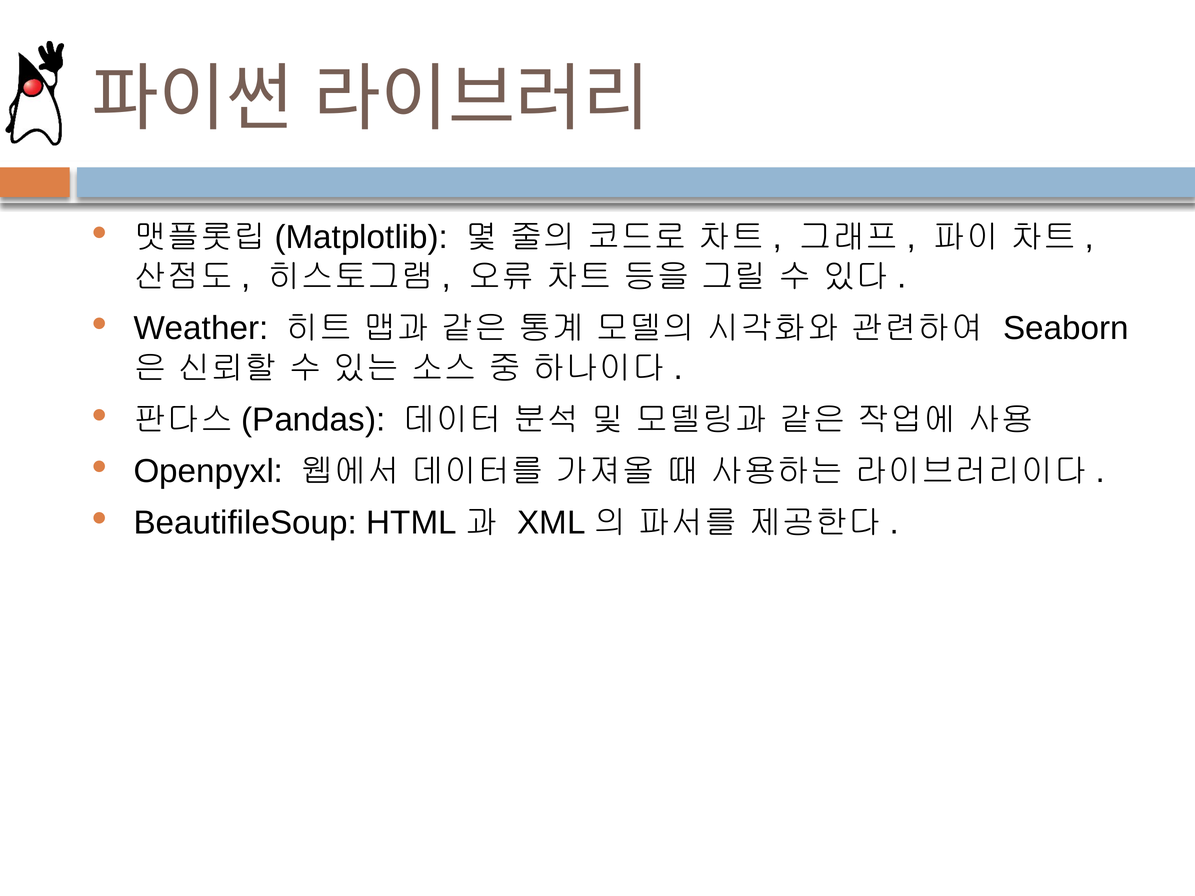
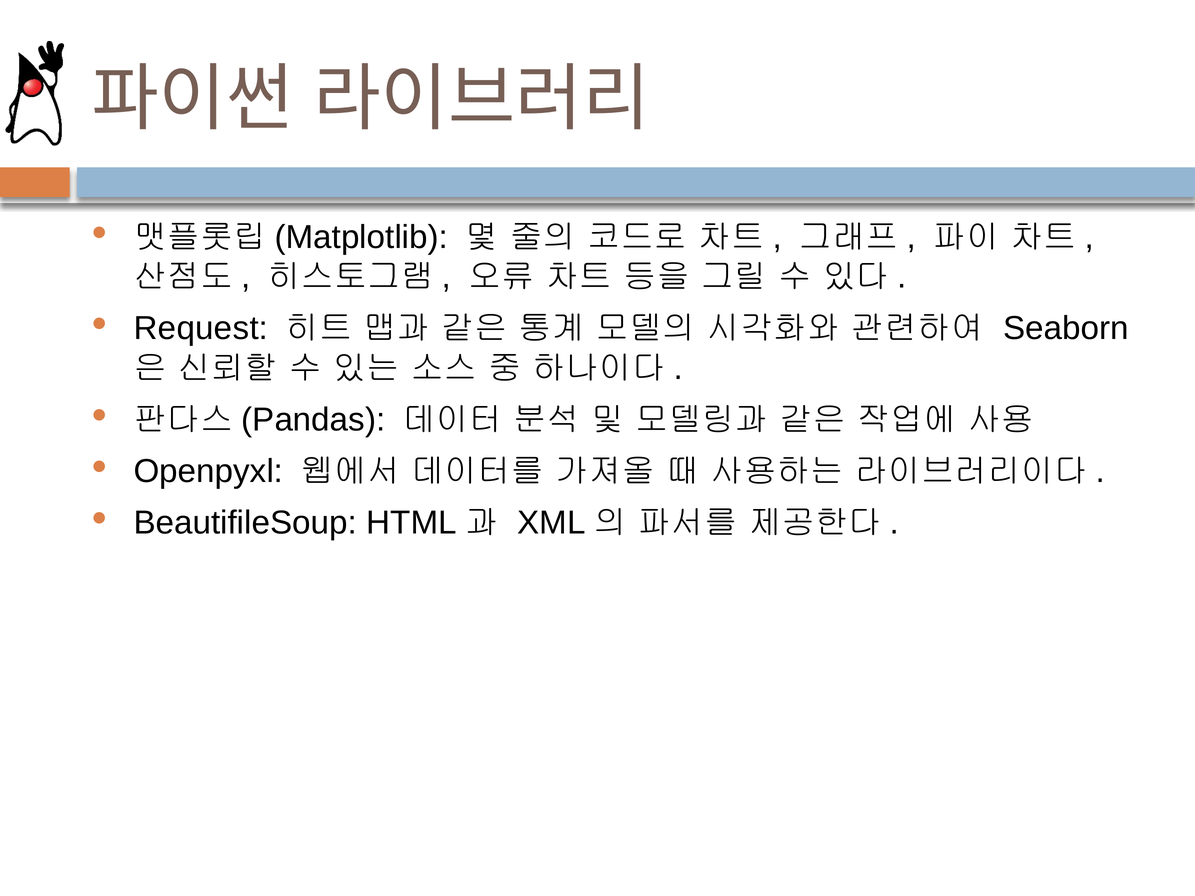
Weather: Weather -> Request (201, 329)
